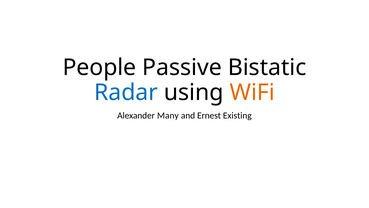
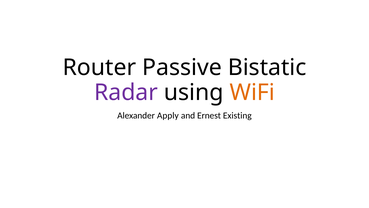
People: People -> Router (99, 67)
Radar colour: blue -> purple (126, 92)
Many: Many -> Apply (168, 115)
